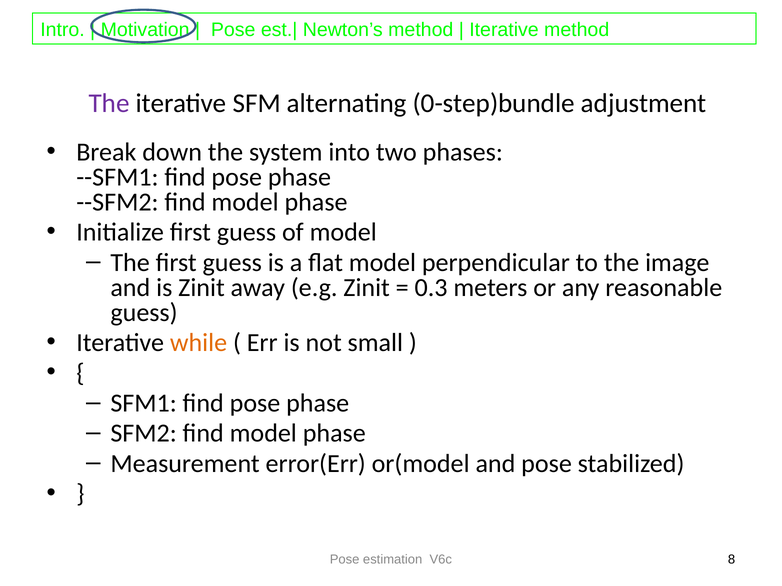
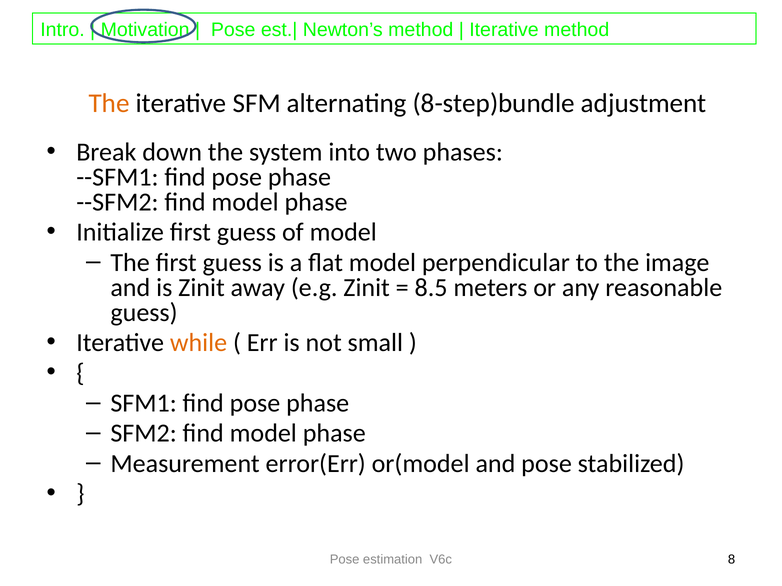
The colour: purple -> orange (109, 104)
0-step)bundle: 0-step)bundle -> 8-step)bundle (494, 104)
0.3: 0.3 -> 8.5 (431, 288)
